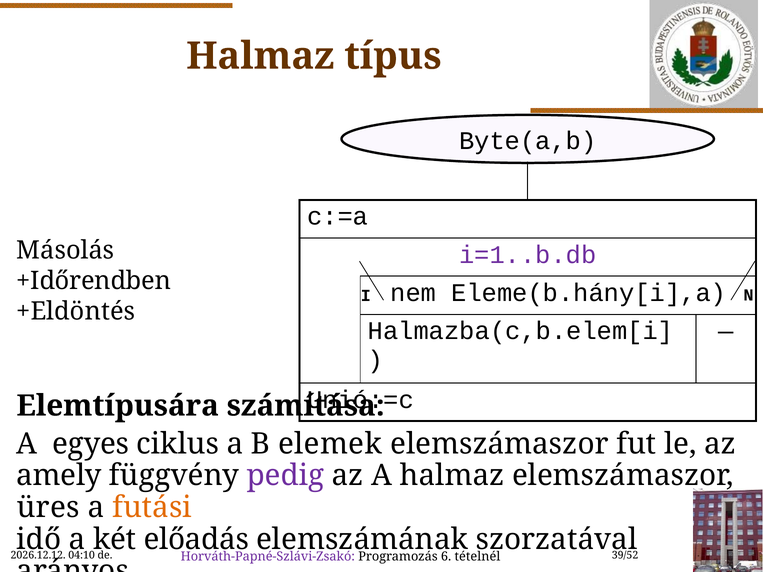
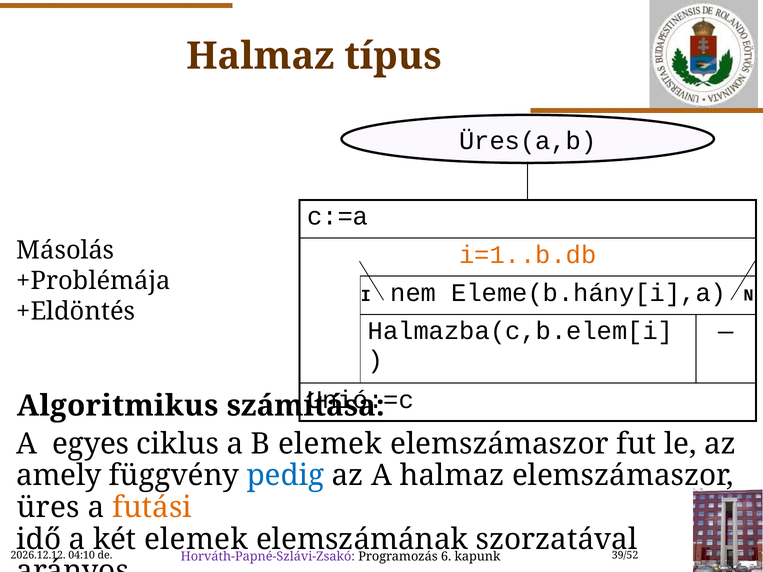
Byte(a,b: Byte(a,b -> Üres(a,b (528, 141)
i=1..b.db colour: purple -> orange (528, 255)
+Időrendben: +Időrendben -> +Problémája (94, 281)
Elemtípusára: Elemtípusára -> Algoritmikus (118, 406)
pedig colour: purple -> blue (285, 476)
előadás: előadás -> elemek (196, 539)
tételnél: tételnél -> kapunk (478, 557)
